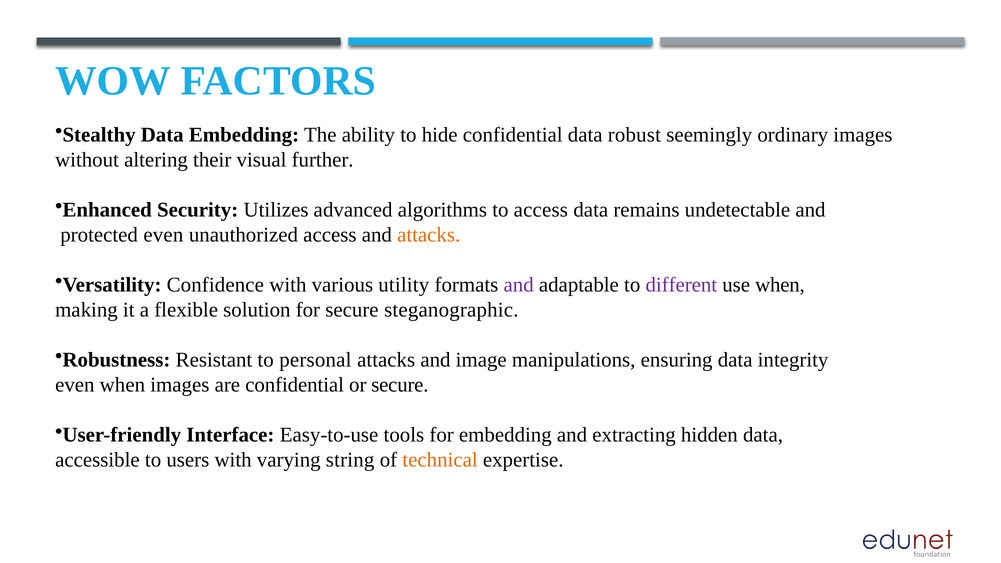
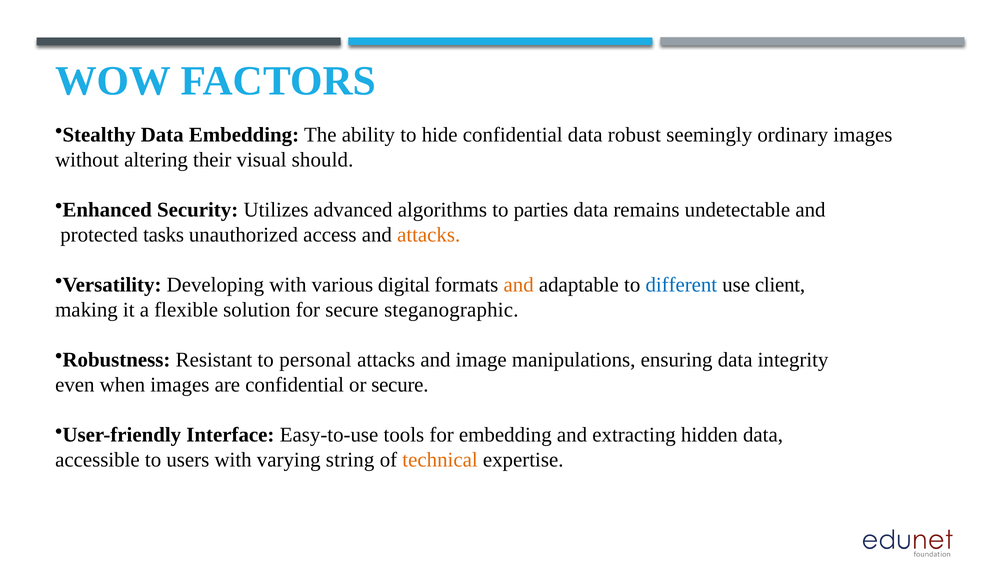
further: further -> should (323, 160)
to access: access -> parties (541, 210)
protected even: even -> tasks (164, 235)
Confidence: Confidence -> Developing (215, 285)
utility: utility -> digital (404, 285)
and colour: purple -> orange (519, 285)
different colour: purple -> blue (681, 285)
use when: when -> client (780, 285)
